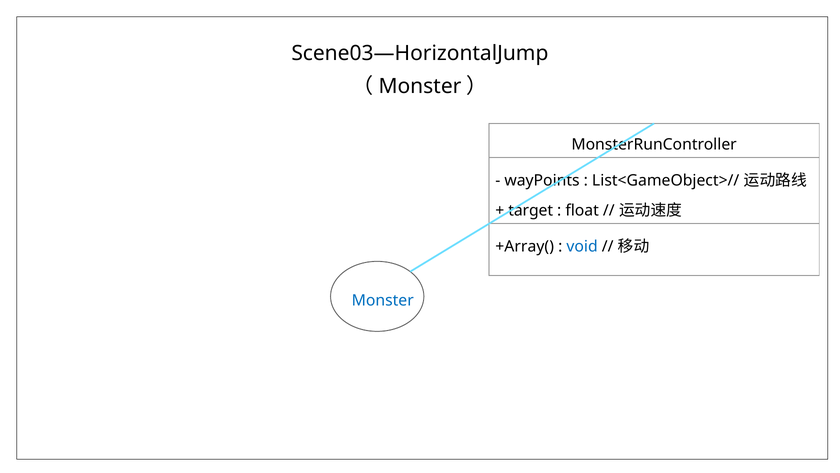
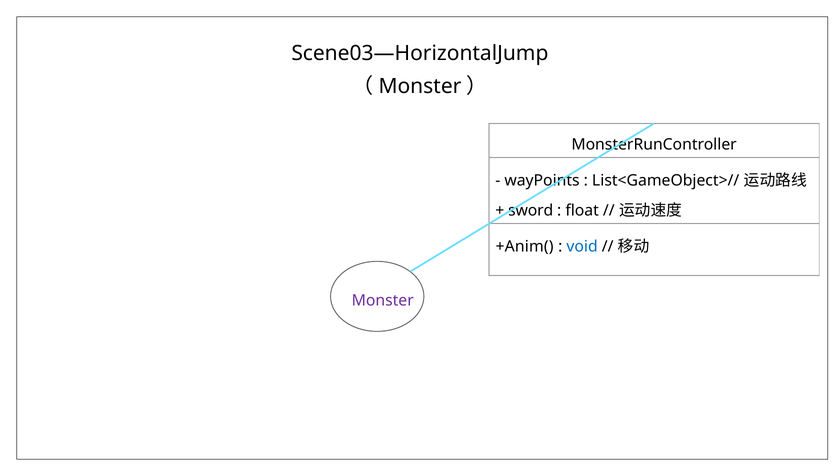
target: target -> sword (531, 210)
+Array(: +Array( -> +Anim( (525, 246)
Monster colour: blue -> purple (383, 300)
